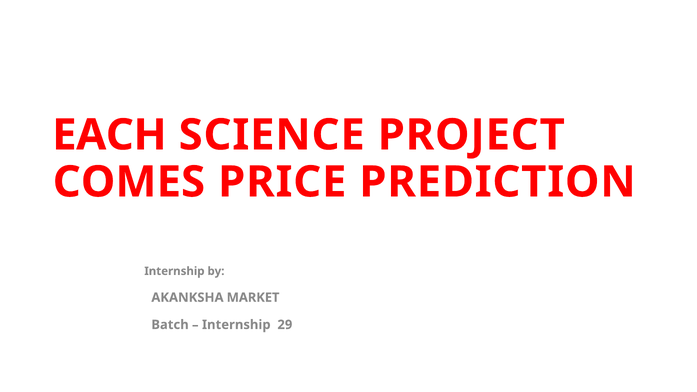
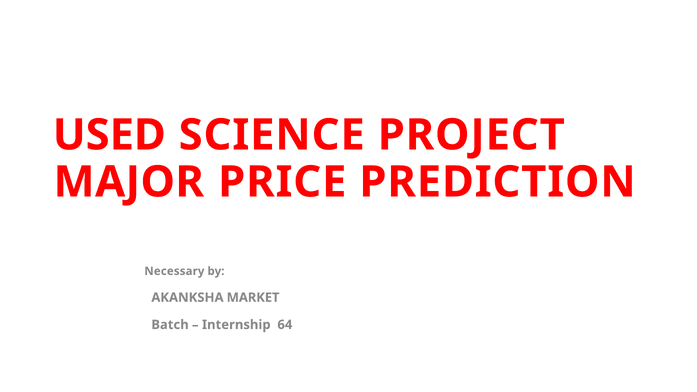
EACH: EACH -> USED (109, 135)
COMES: COMES -> MAJOR (129, 182)
Internship: Internship -> Necessary (174, 271)
29: 29 -> 64 (285, 325)
